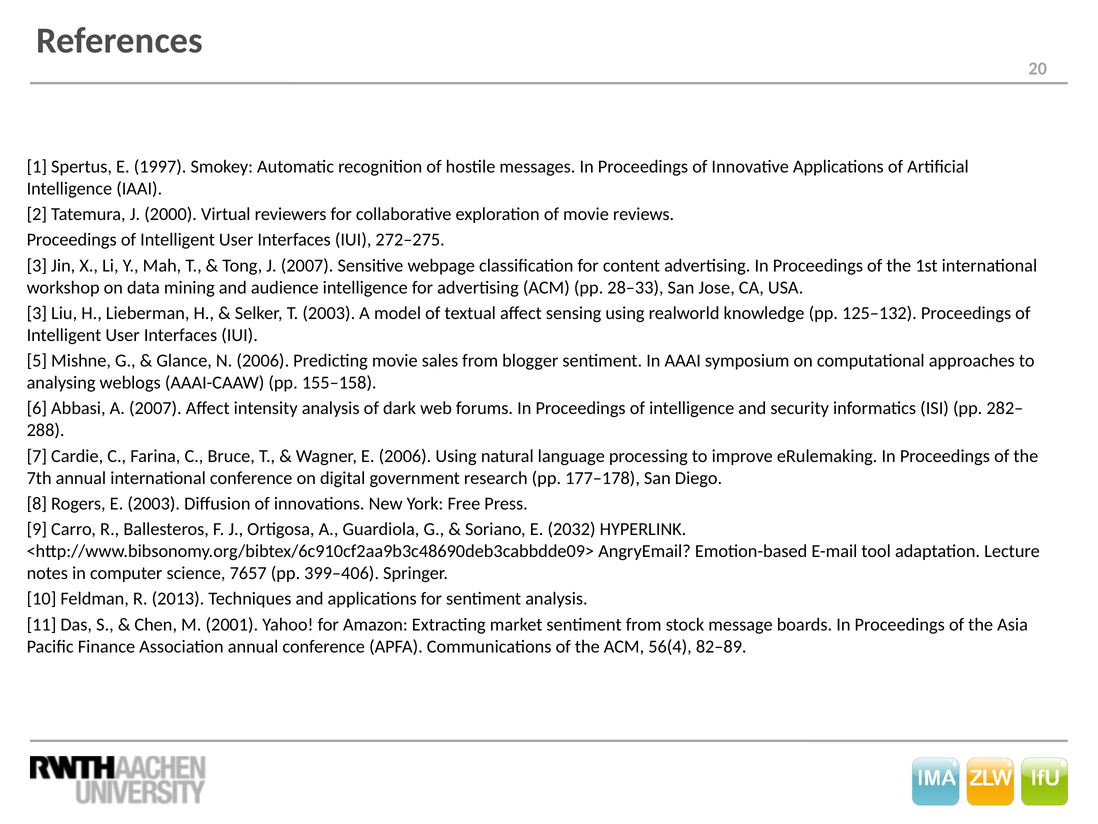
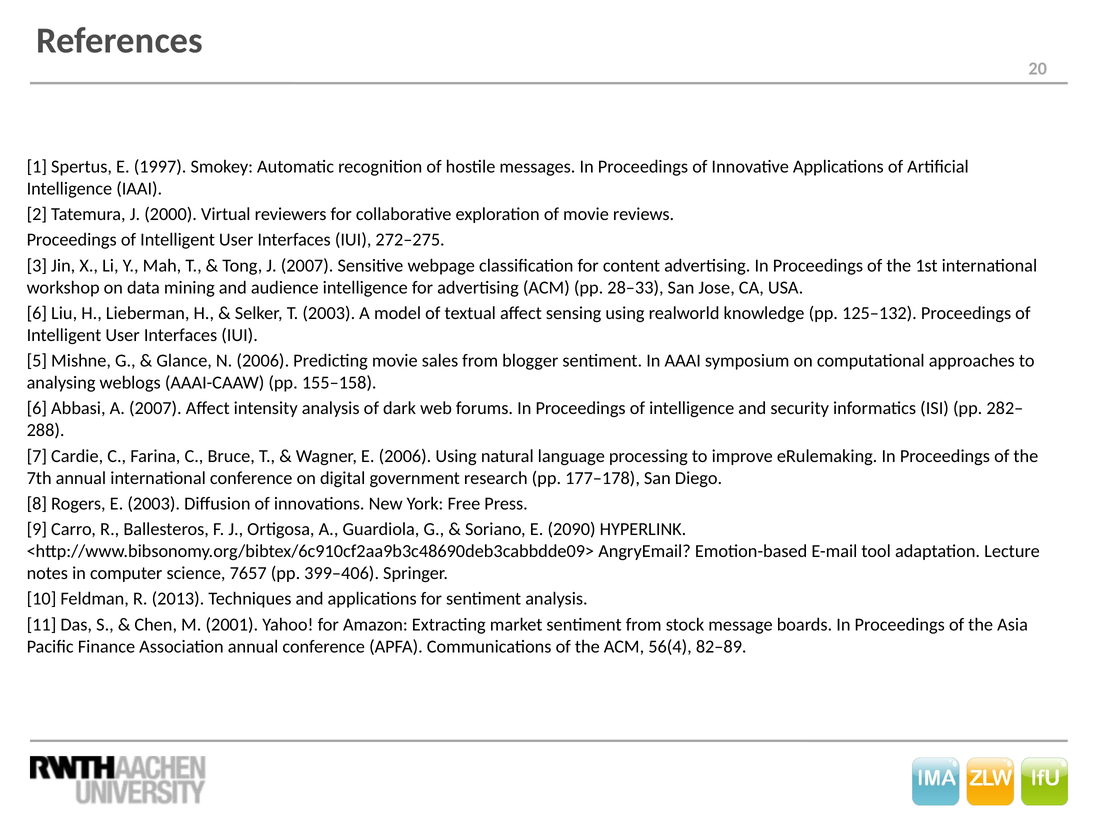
3: 3 -> 6 (37, 313)
2032: 2032 -> 2090 (572, 529)
